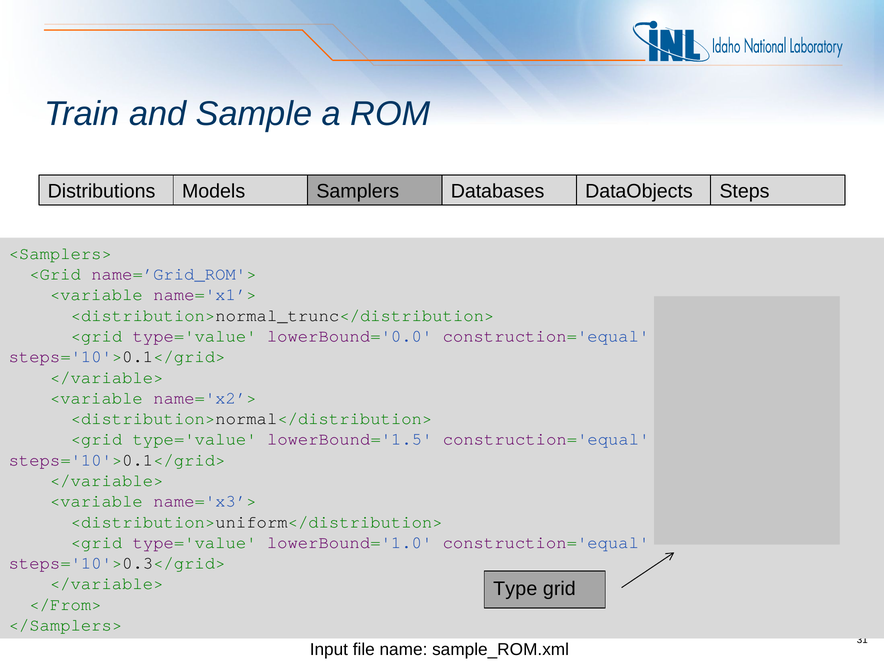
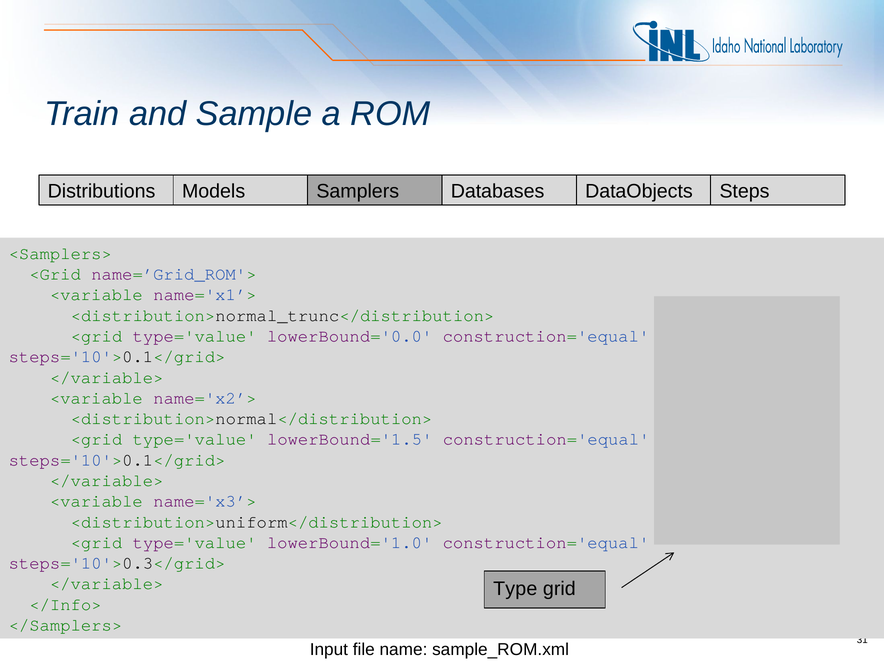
</From>: </From> -> </Info> (65, 604)
